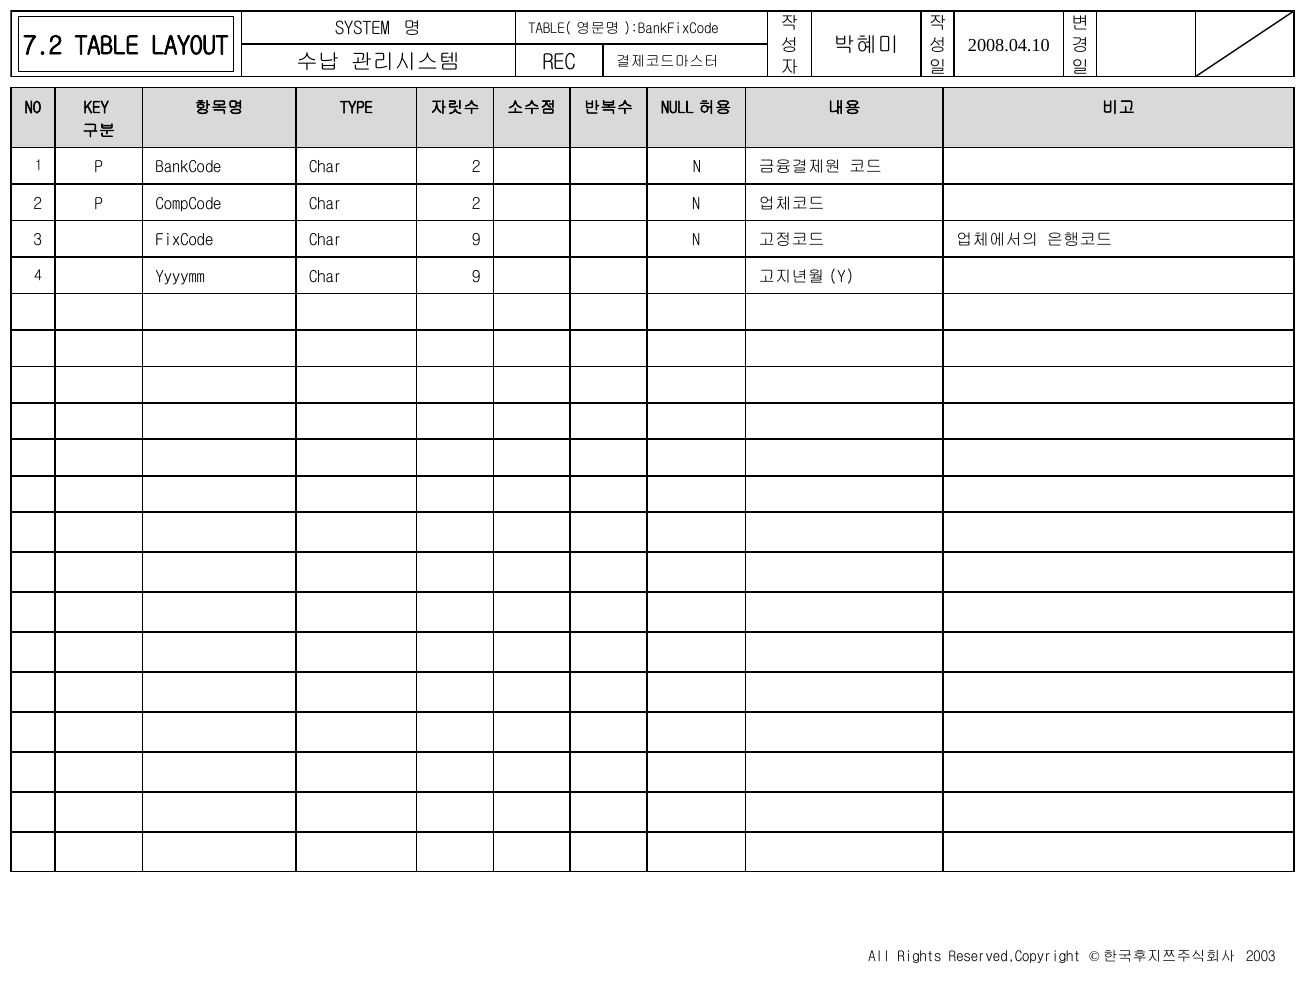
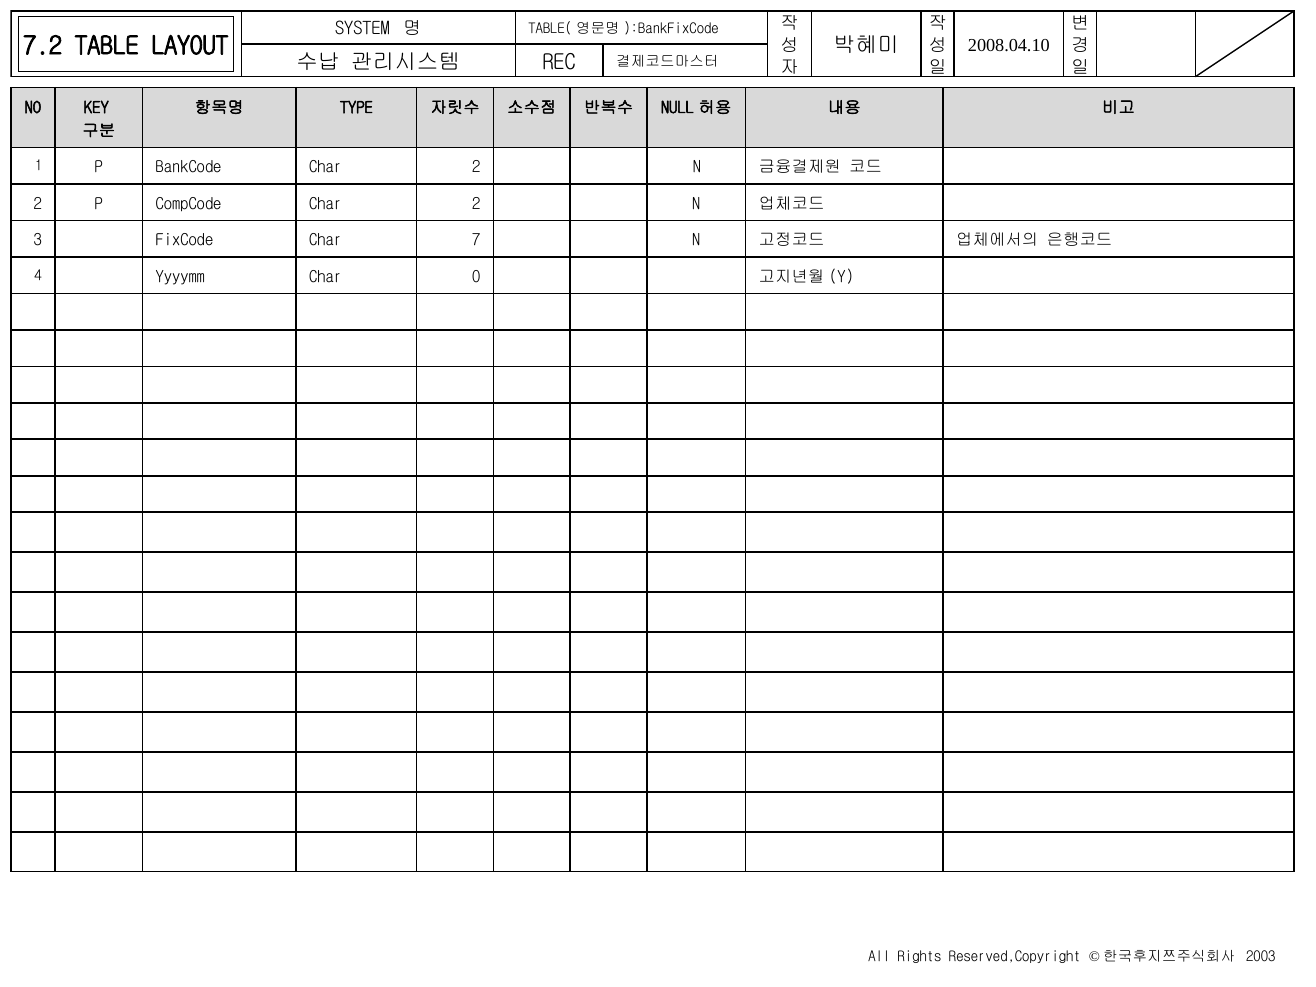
FixCode Char 9: 9 -> 7 (476, 240)
Yyyymm Char 9: 9 -> 0 (476, 277)
